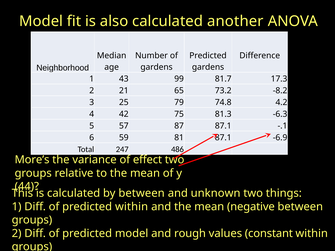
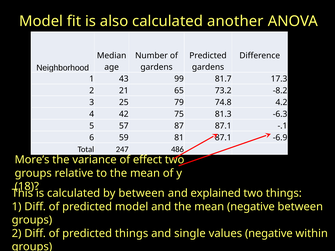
44: 44 -> 18 (27, 187)
unknown: unknown -> explained (216, 193)
predicted within: within -> model (132, 207)
predicted model: model -> things (132, 234)
rough: rough -> single (190, 234)
values constant: constant -> negative (269, 234)
